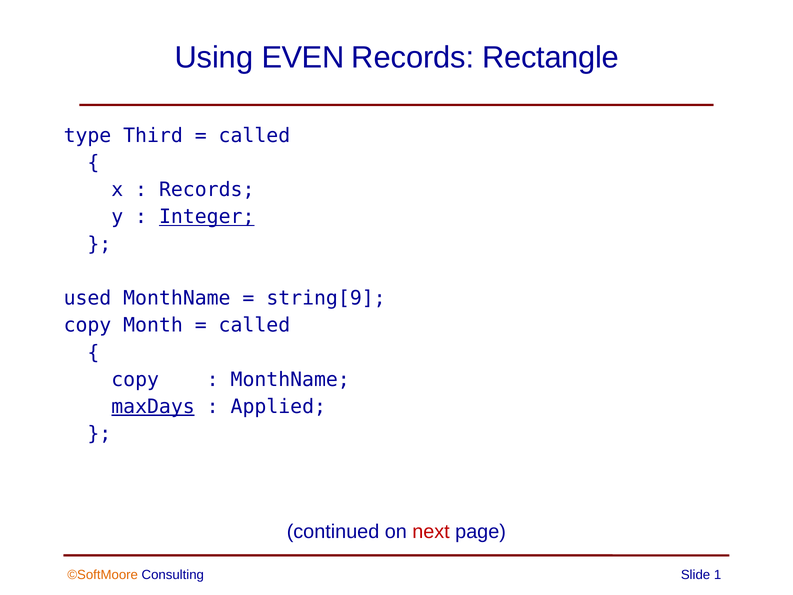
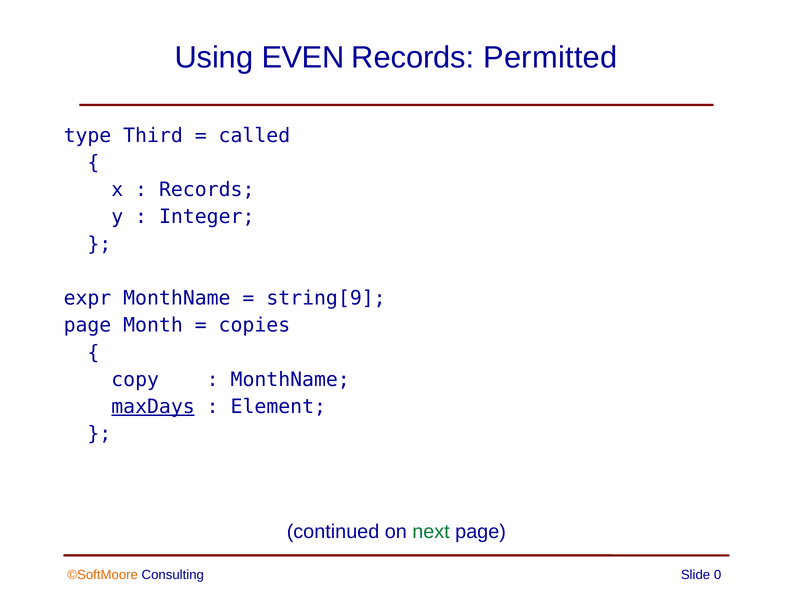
Rectangle: Rectangle -> Permitted (550, 58)
Integer underline: present -> none (207, 217)
used: used -> expr (87, 298)
copy: copy -> page (87, 325)
called: called -> copies (254, 325)
Applied: Applied -> Element (278, 407)
next colour: red -> green (431, 531)
1: 1 -> 0 (718, 575)
